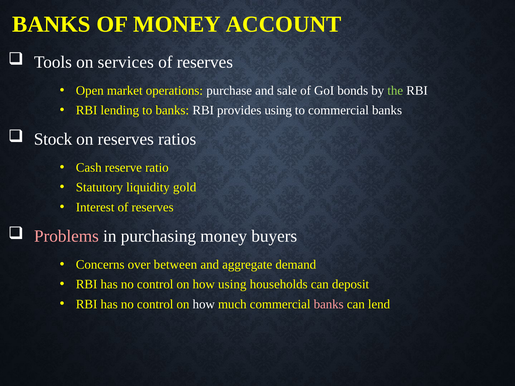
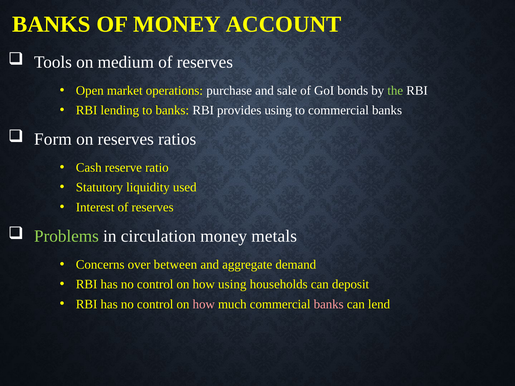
services: services -> medium (126, 62)
Stock: Stock -> Form (53, 139)
gold: gold -> used (185, 188)
Problems colour: pink -> light green (66, 236)
purchasing: purchasing -> circulation (158, 236)
buyers: buyers -> metals (274, 236)
how colour: white -> pink (204, 304)
